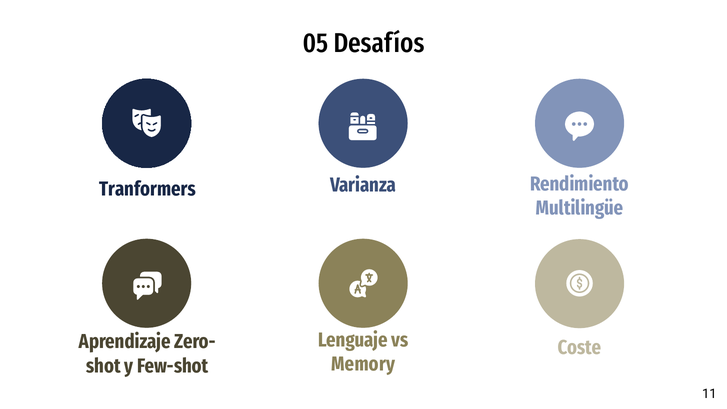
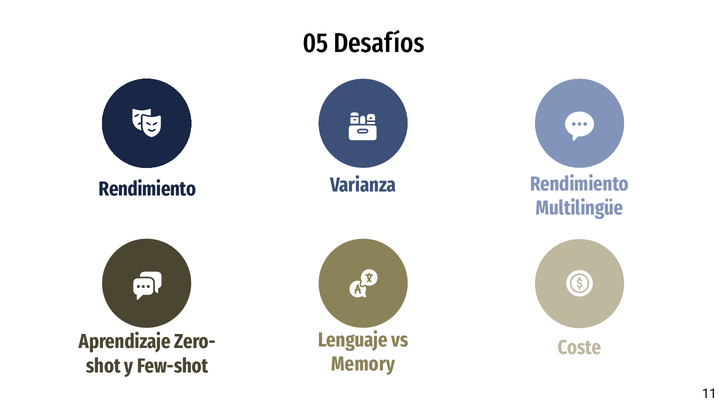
Tranformers: Tranformers -> Rendimiento (148, 189)
